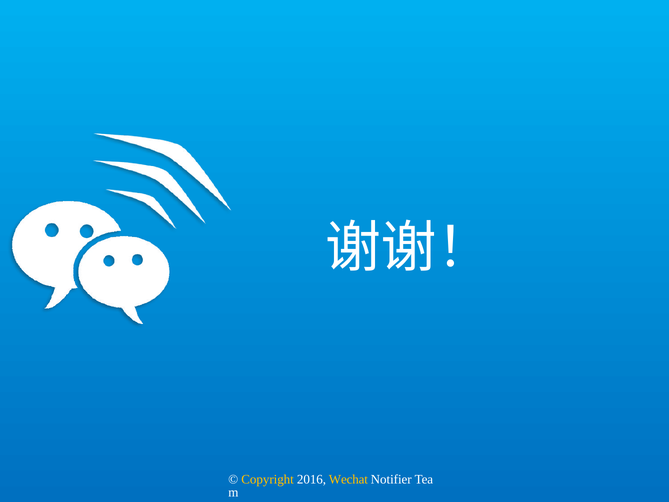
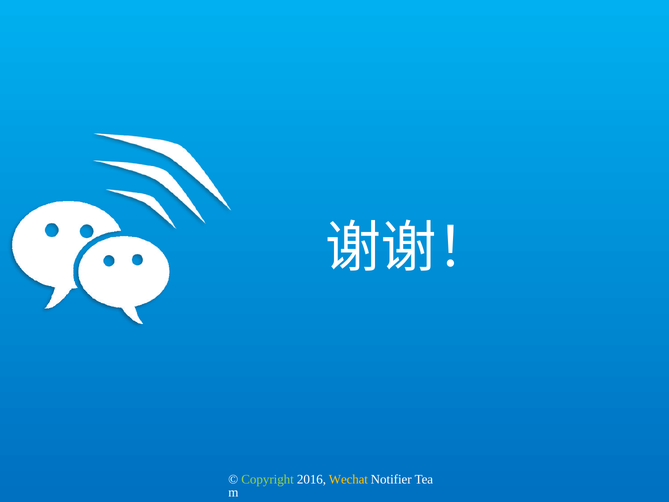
Copyright colour: yellow -> light green (268, 479)
